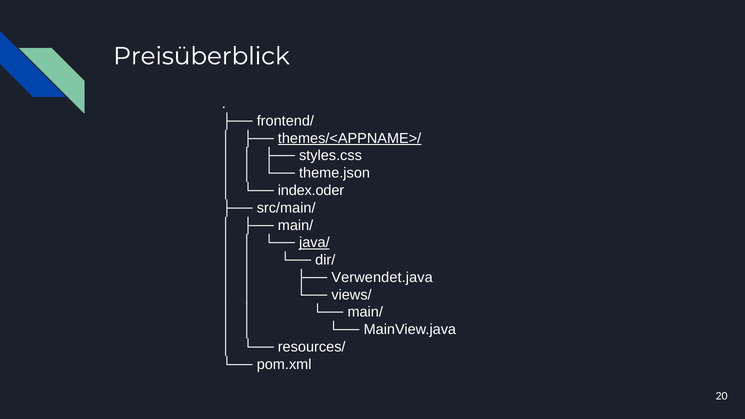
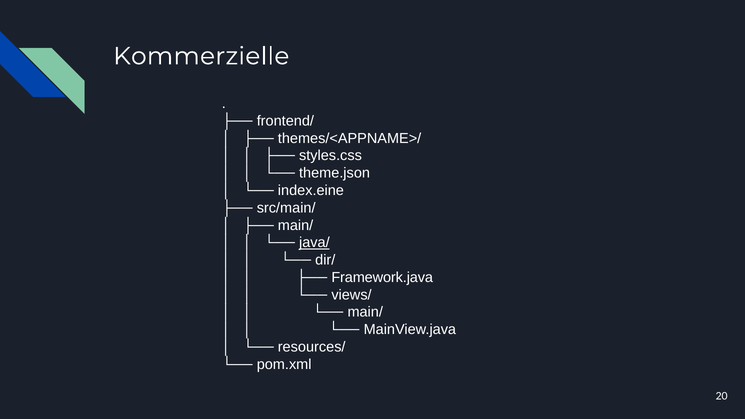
Preisüberblick: Preisüberblick -> Kommerzielle (201, 56)
themes/<APPNAME>/ underline: present -> none (350, 138)
index.oder: index.oder -> index.eine (311, 191)
Verwendet.java: Verwendet.java -> Framework.java (382, 277)
